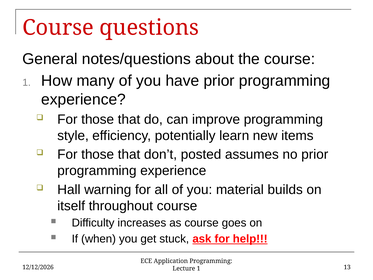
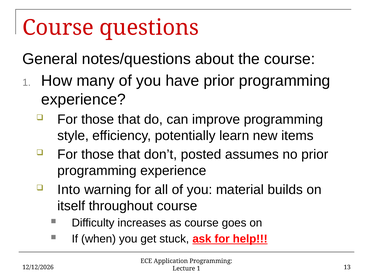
Hall: Hall -> Into (69, 189)
